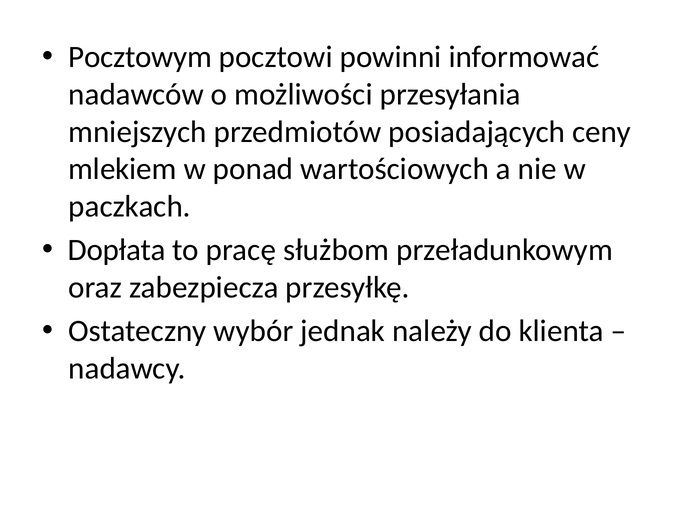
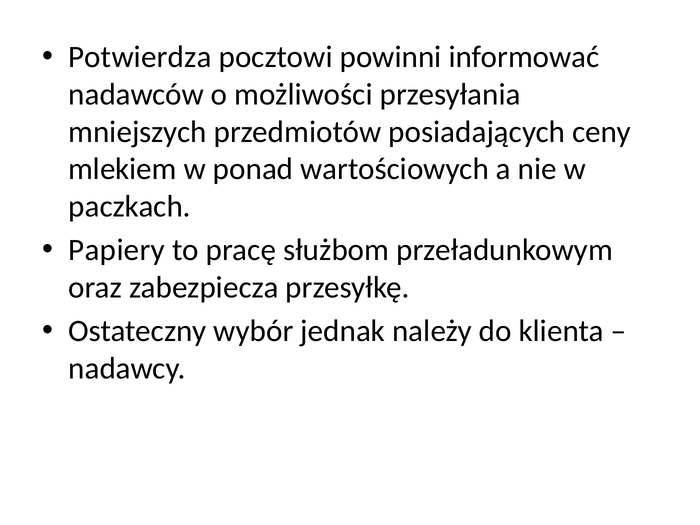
Pocztowym: Pocztowym -> Potwierdza (140, 57)
Dopłata: Dopłata -> Papiery (117, 250)
